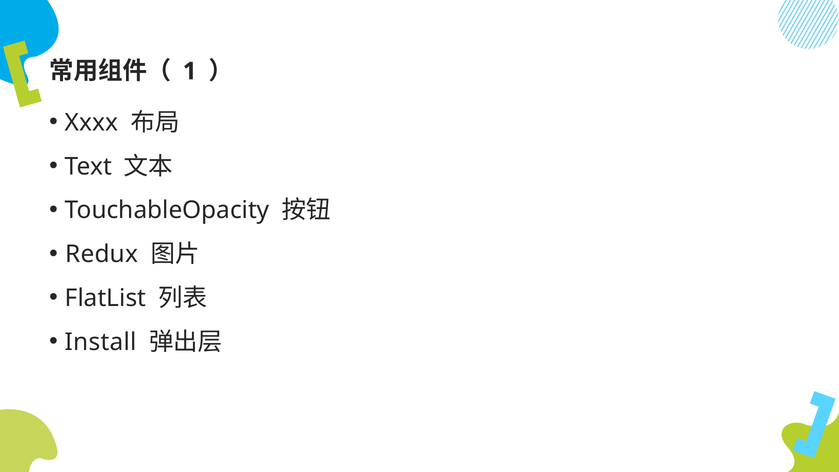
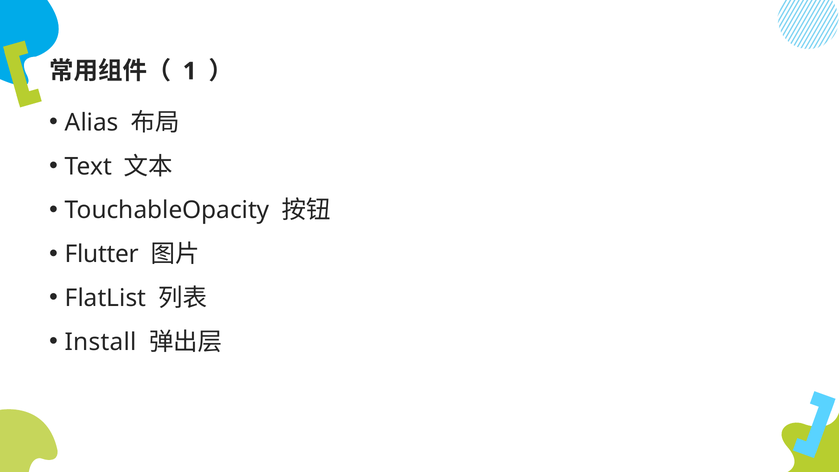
Xxxx: Xxxx -> Alias (92, 123)
Redux: Redux -> Flutter (102, 254)
